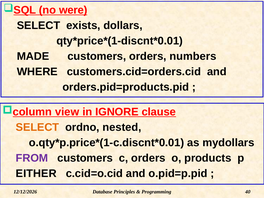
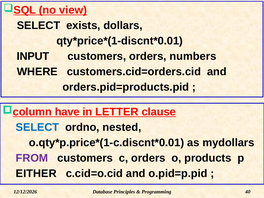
were: were -> view (73, 10)
MADE: MADE -> INPUT (33, 56)
view: view -> have (67, 112)
IGNORE: IGNORE -> LETTER (117, 112)
SELECT colour: orange -> blue (37, 127)
